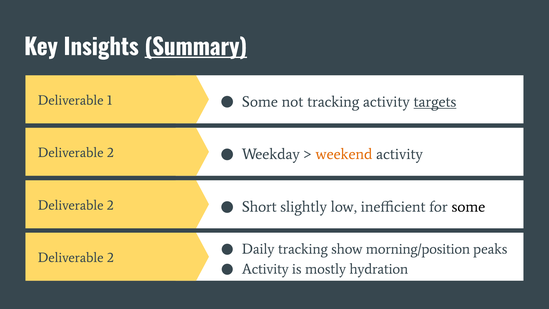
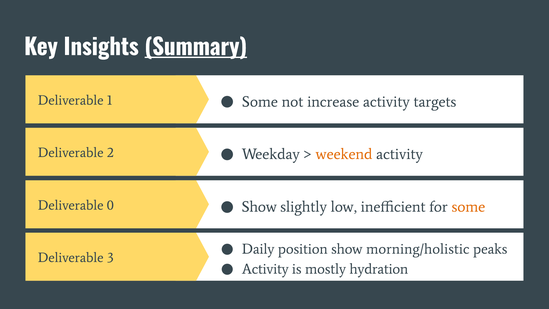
not tracking: tracking -> increase (333, 102)
targets underline: present -> none (435, 102)
2: 2 -> 0 (110, 205)
Short: Short -> Show (259, 207)
some colour: black -> orange (468, 207)
Daily tracking: tracking -> position (303, 249)
morning/position: morning/position -> morning/holistic (418, 249)
2: 2 -> 3 (110, 258)
